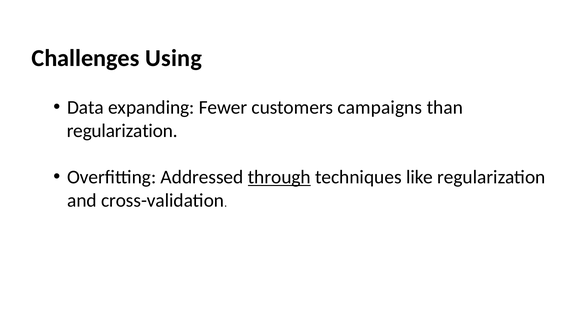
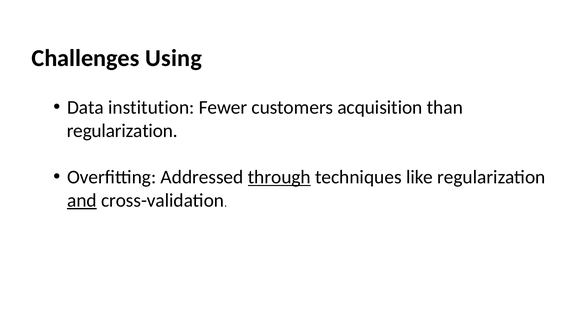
expanding: expanding -> institution (151, 107)
campaigns: campaigns -> acquisition (380, 107)
and underline: none -> present (82, 201)
